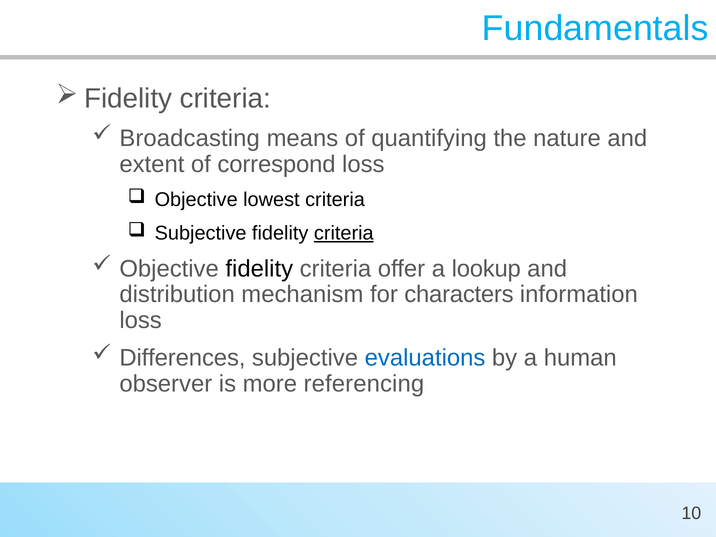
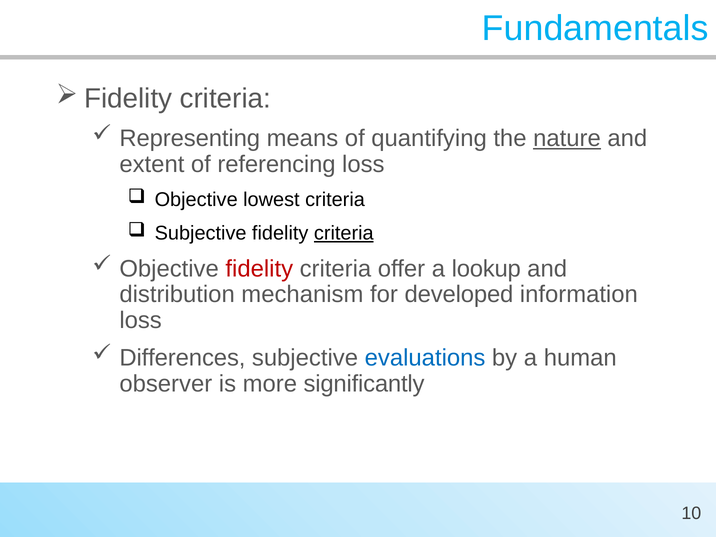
Broadcasting: Broadcasting -> Representing (190, 138)
nature underline: none -> present (567, 138)
correspond: correspond -> referencing (277, 164)
fidelity colour: black -> red (259, 269)
characters: characters -> developed (459, 295)
referencing: referencing -> significantly (364, 384)
